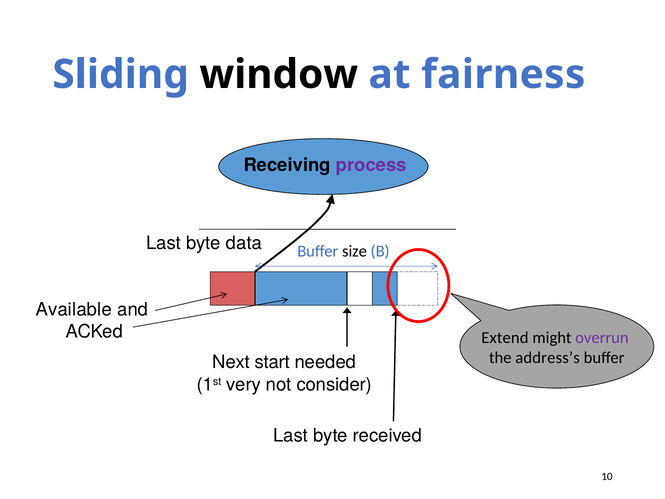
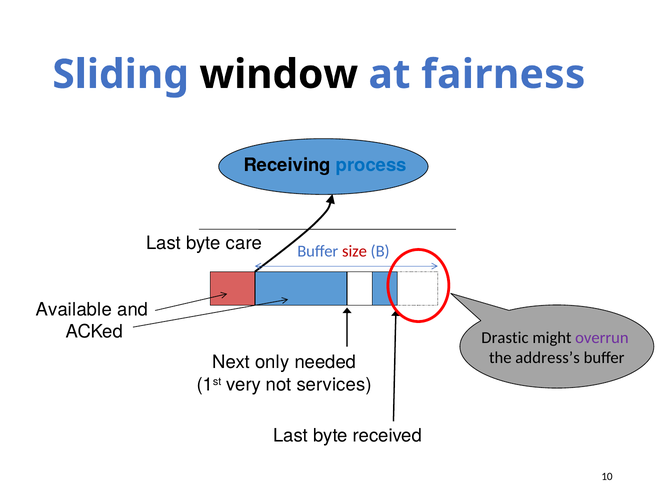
process colour: purple -> blue (371, 165)
data: data -> care (244, 243)
size colour: black -> red (355, 251)
Extend: Extend -> Drastic (505, 338)
start: start -> only (272, 362)
consider: consider -> services (334, 384)
